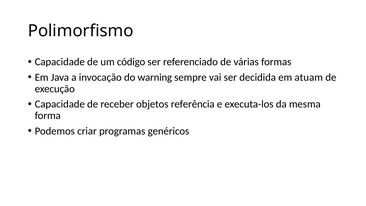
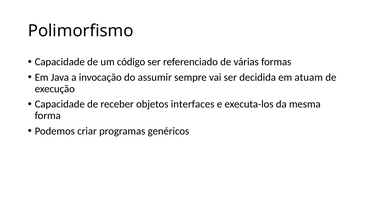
warning: warning -> assumir (155, 77)
referência: referência -> interfaces (193, 104)
